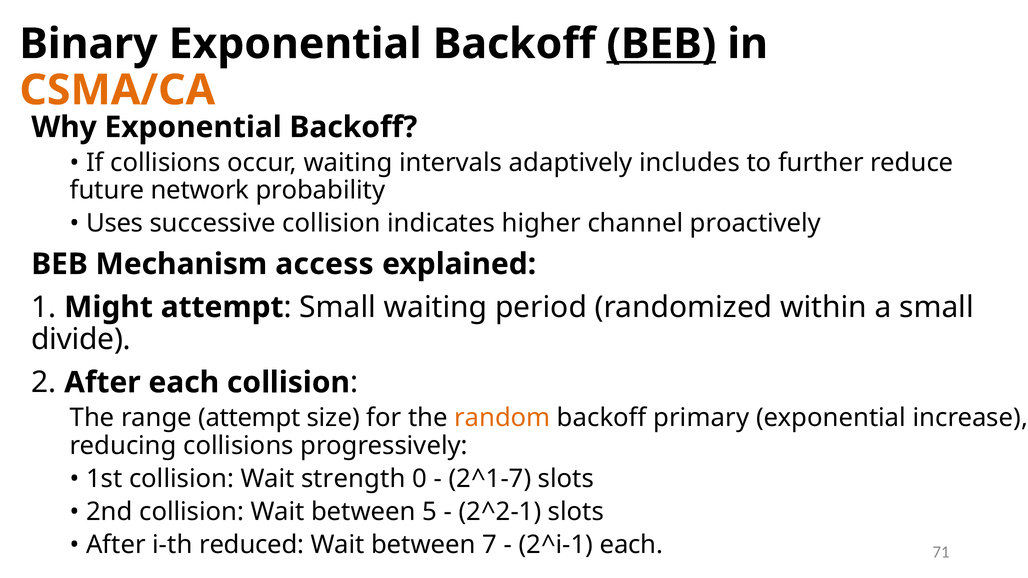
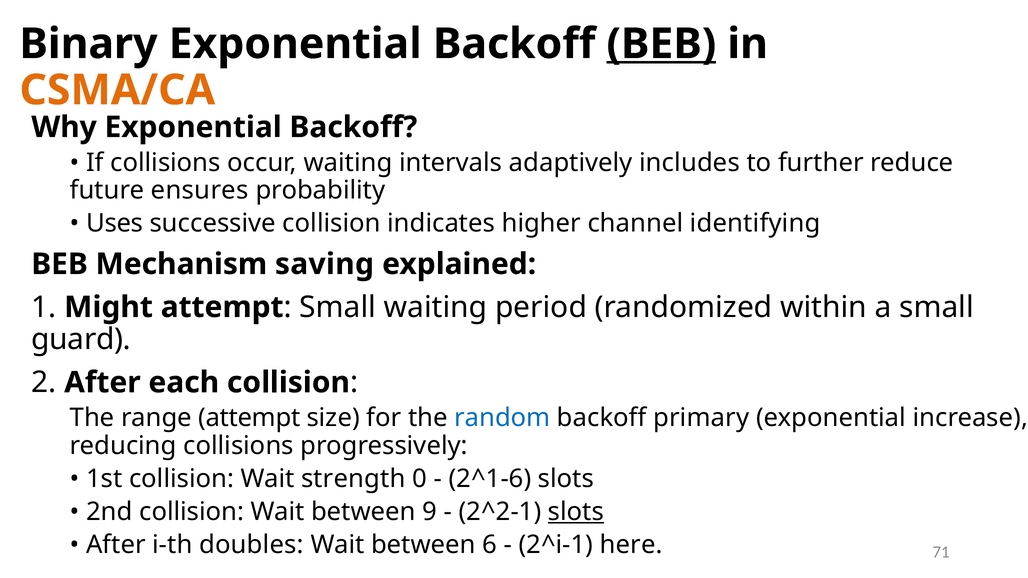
network: network -> ensures (200, 190)
proactively: proactively -> identifying (755, 224)
access: access -> saving (324, 264)
divide: divide -> guard (81, 340)
random colour: orange -> blue (502, 418)
2^1-7: 2^1-7 -> 2^1-6 (490, 479)
5: 5 -> 9 (430, 512)
slots underline: none -> present (576, 512)
reduced: reduced -> doubles (251, 545)
7: 7 -> 6 (490, 545)
2^i-1 each: each -> here (631, 545)
